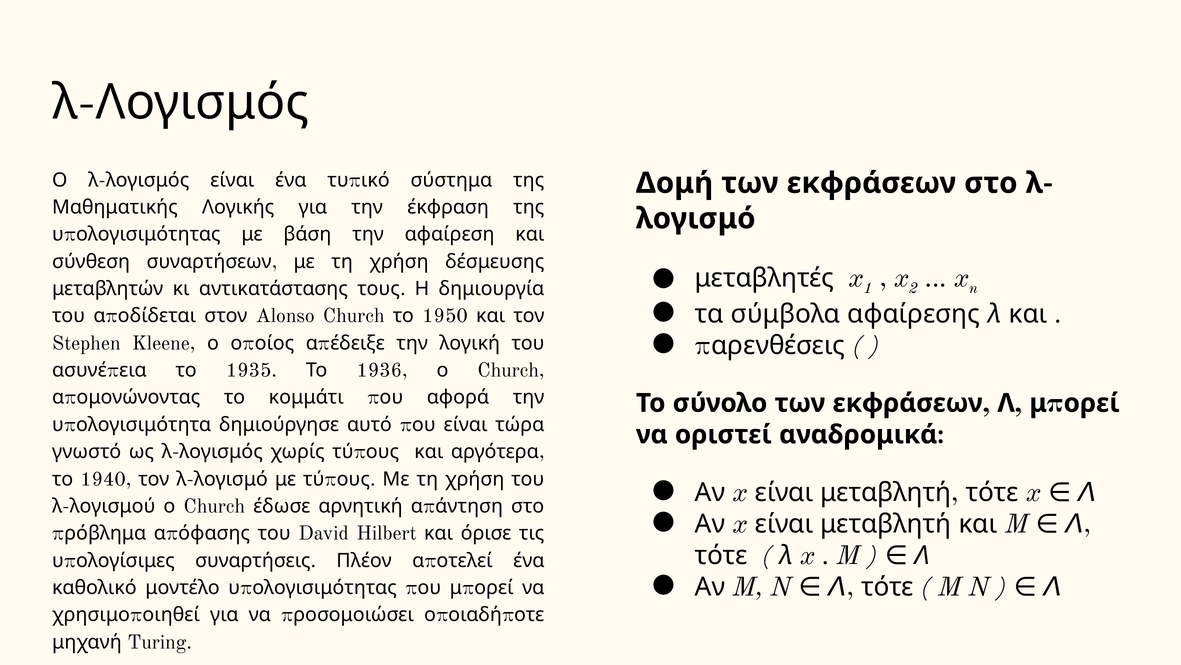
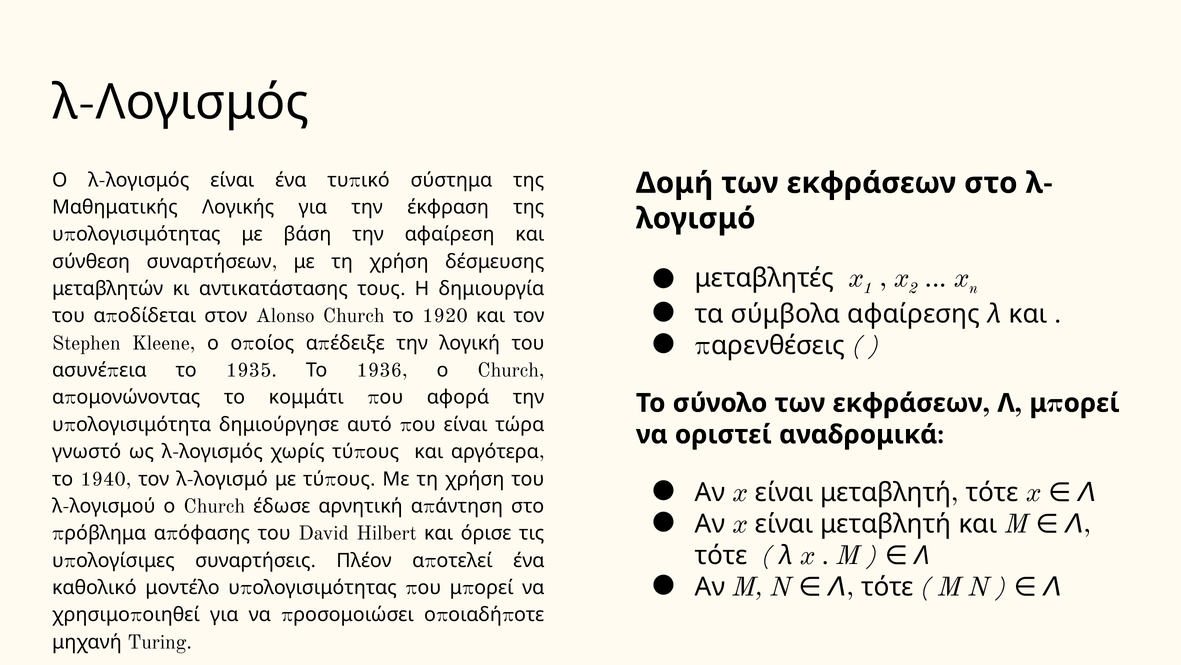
1950: 1950 -> 1920 (445, 316)
